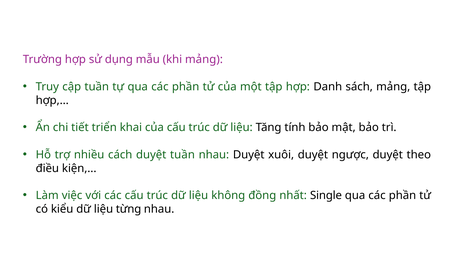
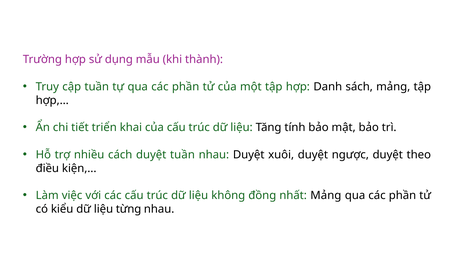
khi mảng: mảng -> thành (204, 60)
nhất Single: Single -> Mảng (326, 196)
